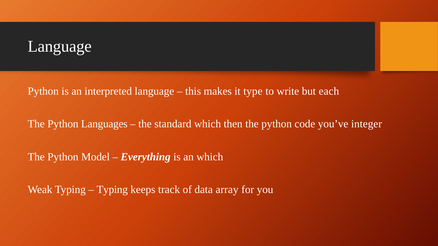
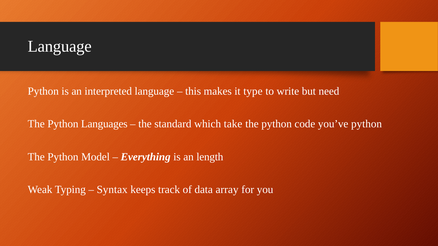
each: each -> need (329, 91)
then: then -> take (233, 124)
you’ve integer: integer -> python (367, 124)
an which: which -> length (210, 157)
Typing: Typing -> Syntax (112, 190)
